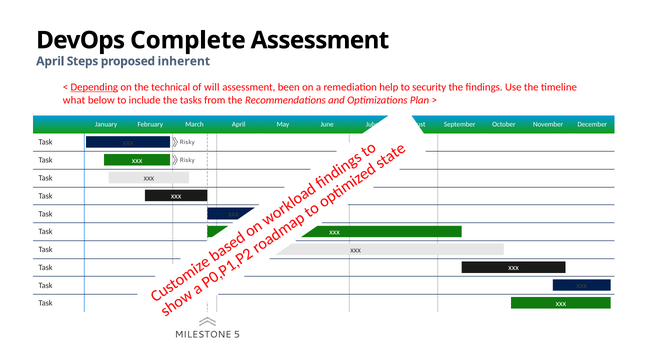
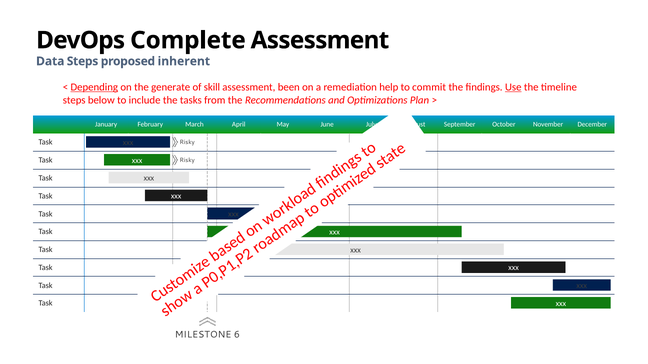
April: April -> Data (50, 61)
technical: technical -> generate (171, 87)
will: will -> skill (212, 87)
security: security -> commit (429, 87)
Use underline: none -> present (513, 87)
what: what -> steps (74, 100)
5: 5 -> 6 (237, 335)
